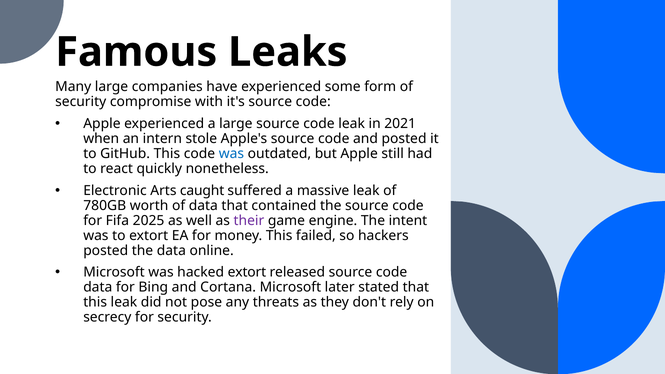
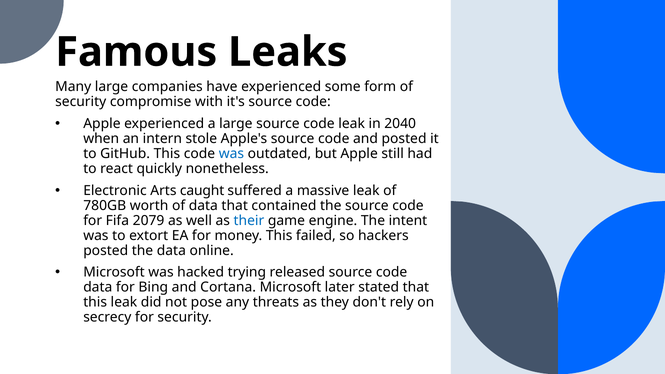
2021: 2021 -> 2040 (400, 124)
2025: 2025 -> 2079 (149, 221)
their colour: purple -> blue (249, 221)
hacked extort: extort -> trying (247, 272)
